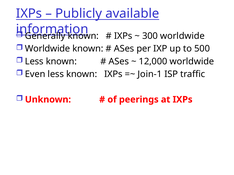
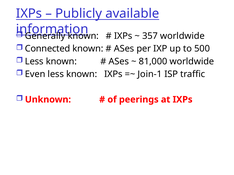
300: 300 -> 357 (150, 36)
Worldwide: Worldwide -> Connected (48, 49)
12,000: 12,000 -> 81,000 (153, 62)
